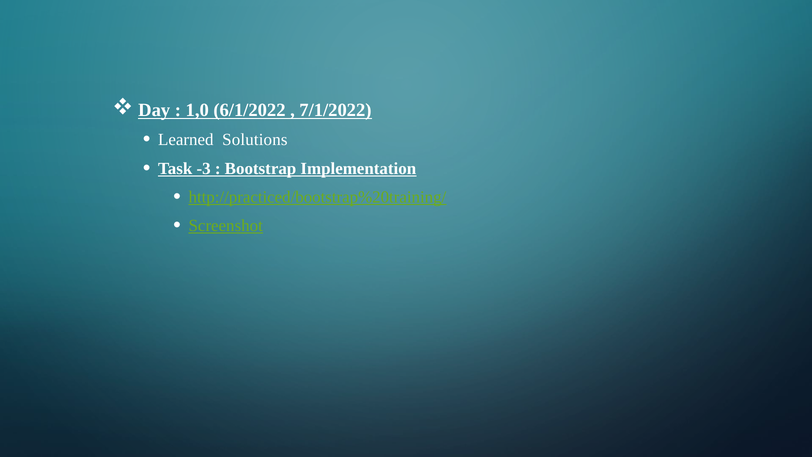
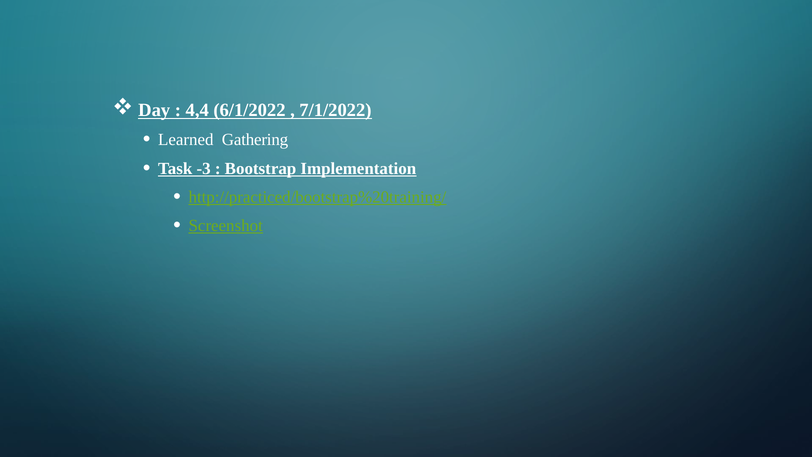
1,0: 1,0 -> 4,4 (197, 110)
Solutions: Solutions -> Gathering (255, 140)
